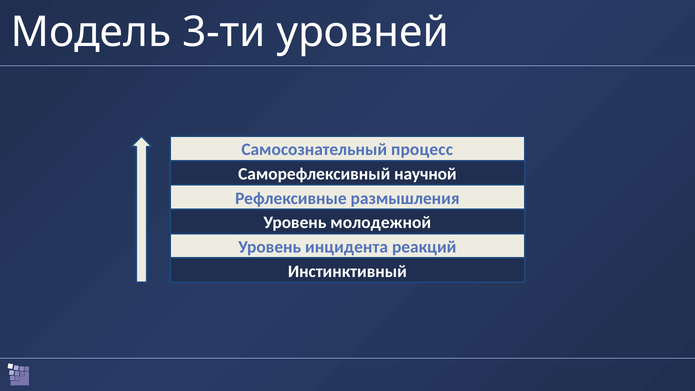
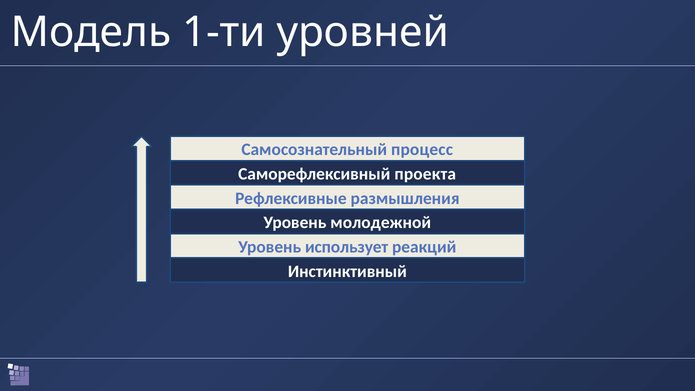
3-ти: 3-ти -> 1-ти (224, 32)
научной: научной -> проекта (425, 174)
инцидента: инцидента -> использует (347, 247)
